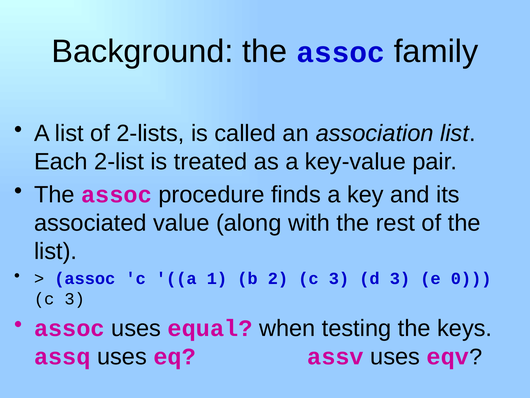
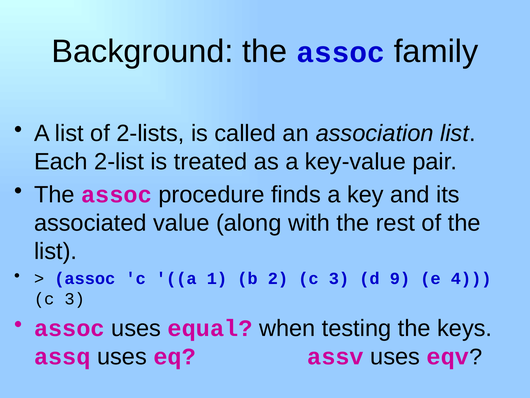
d 3: 3 -> 9 (400, 278)
0: 0 -> 4 (471, 278)
